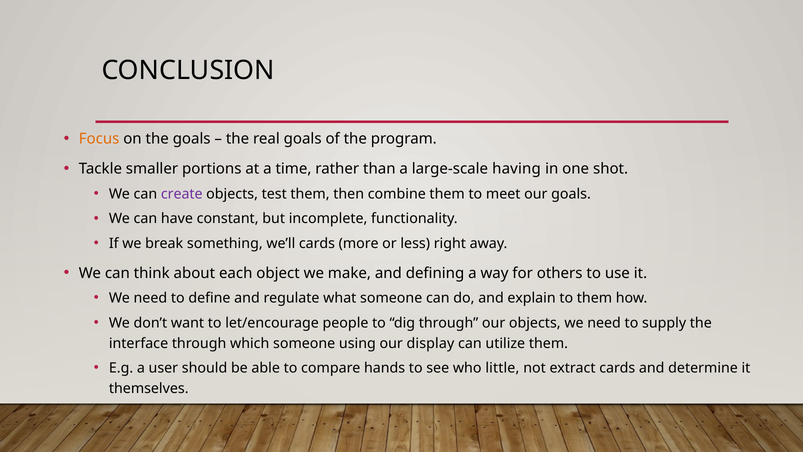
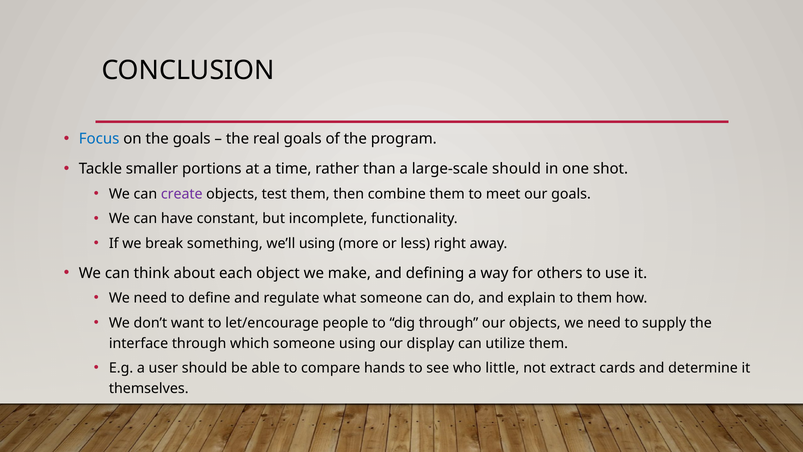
Focus colour: orange -> blue (99, 139)
large-scale having: having -> should (516, 169)
we’ll cards: cards -> using (317, 243)
